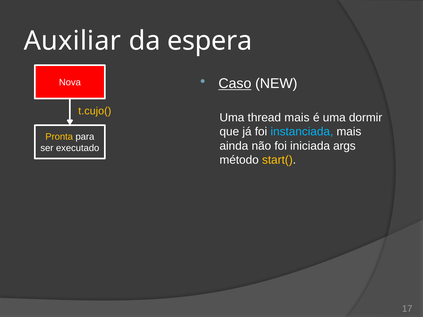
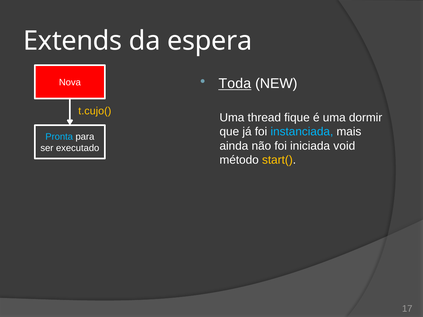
Auxiliar: Auxiliar -> Extends (73, 41)
Caso: Caso -> Toda (235, 84)
thread mais: mais -> fique (297, 118)
Pronta colour: yellow -> light blue (59, 137)
args: args -> void (344, 146)
